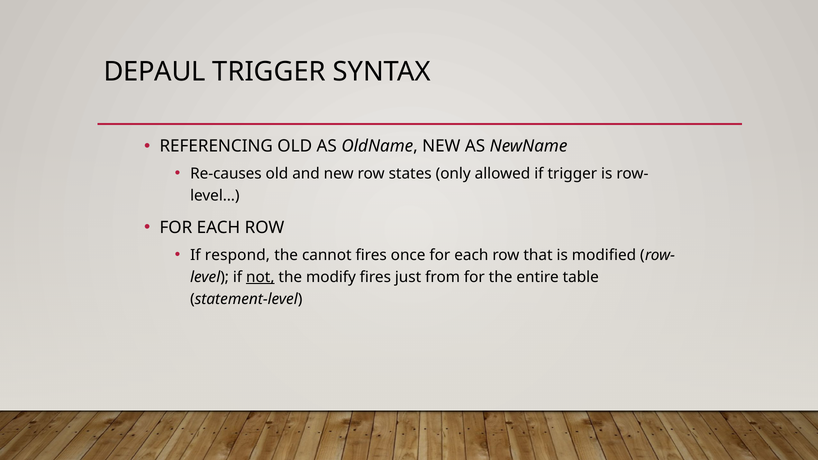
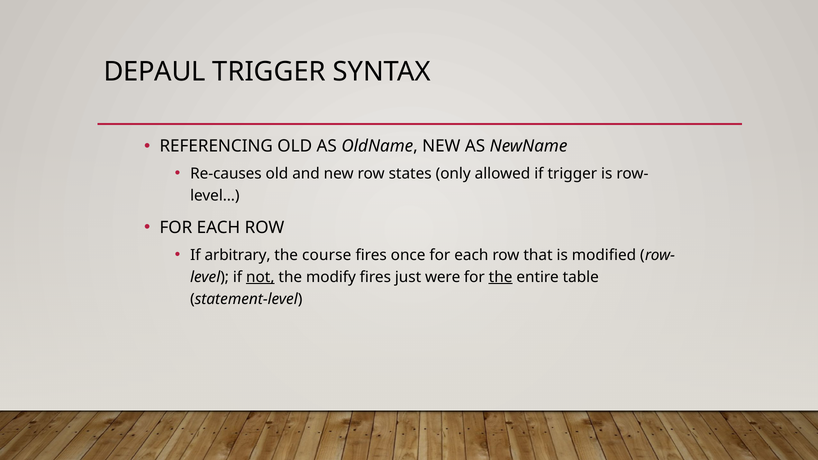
respond: respond -> arbitrary (238, 255)
cannot: cannot -> course (327, 255)
from: from -> were (443, 277)
the underline: none -> present (501, 277)
